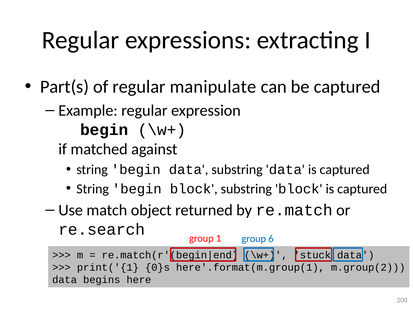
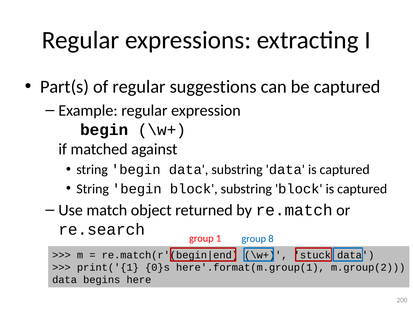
manipulate: manipulate -> suggestions (213, 87)
6: 6 -> 8 (271, 239)
